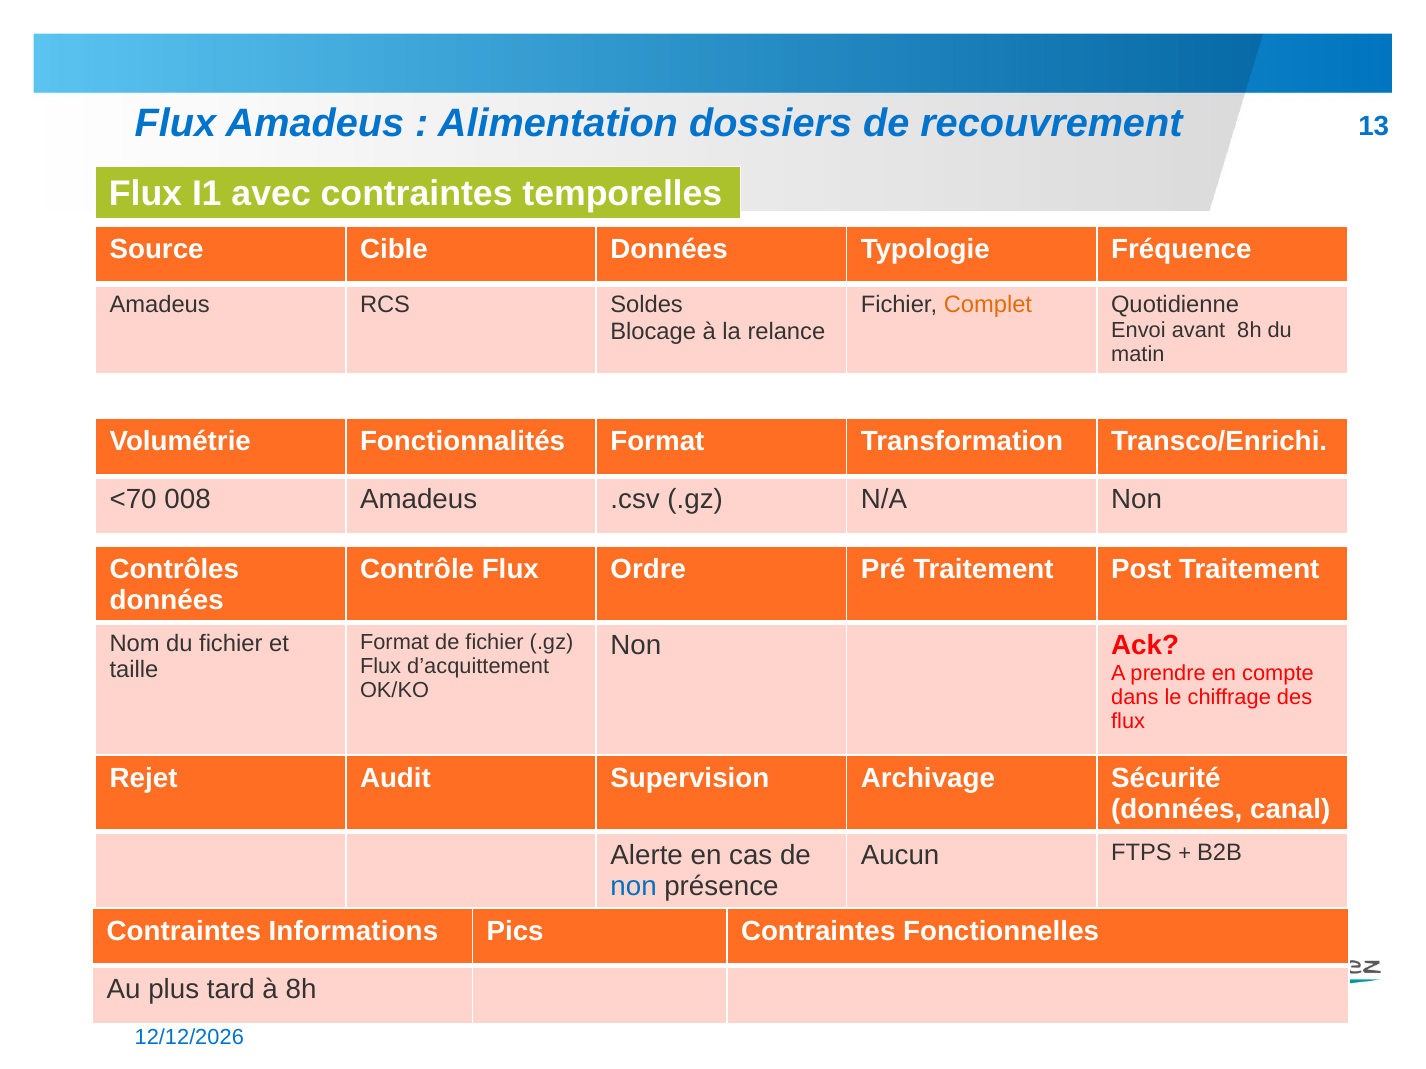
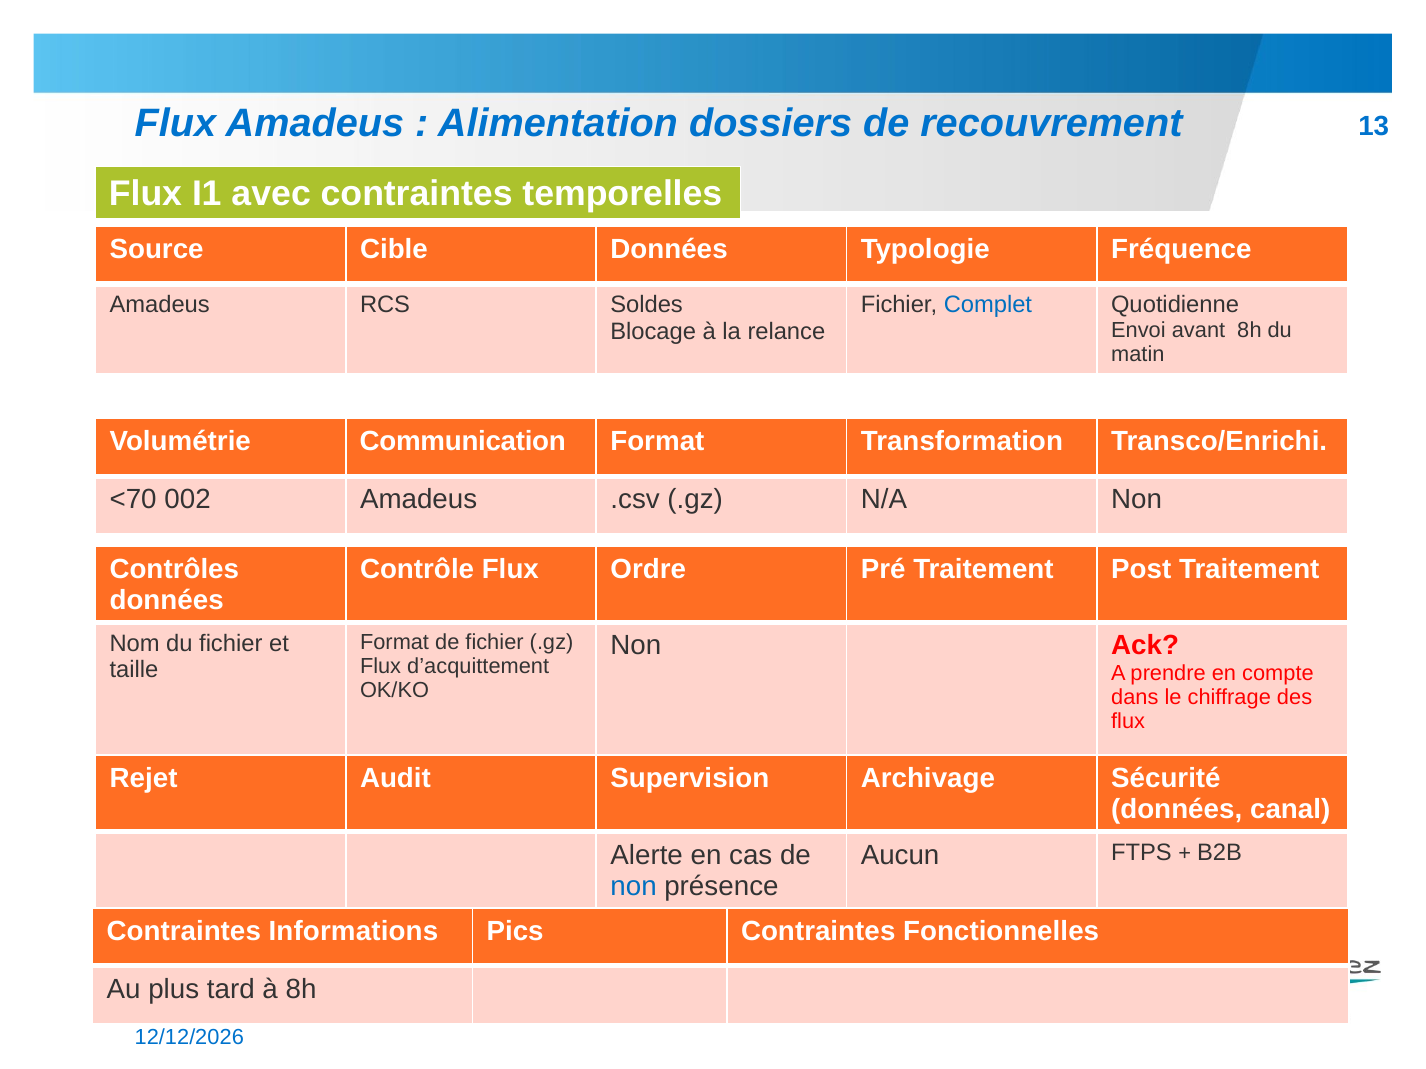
Complet colour: orange -> blue (988, 305)
Fonctionnalités: Fonctionnalités -> Communication (463, 442)
008: 008 -> 002 (187, 500)
